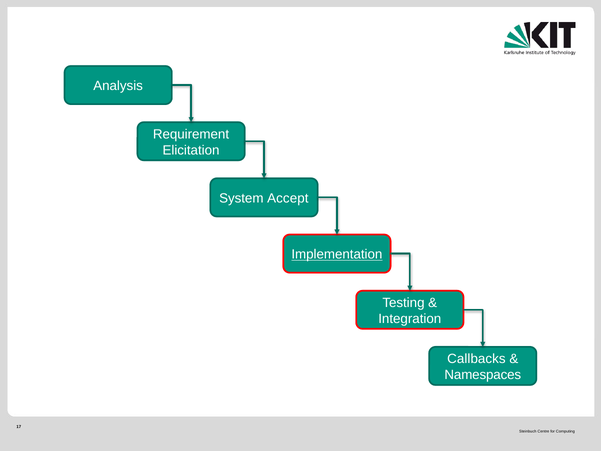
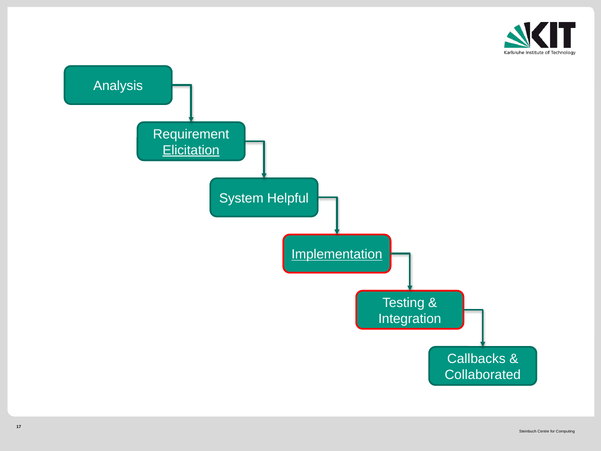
Elicitation underline: none -> present (191, 150)
Accept: Accept -> Helpful (288, 198)
Namespaces: Namespaces -> Collaborated (483, 375)
